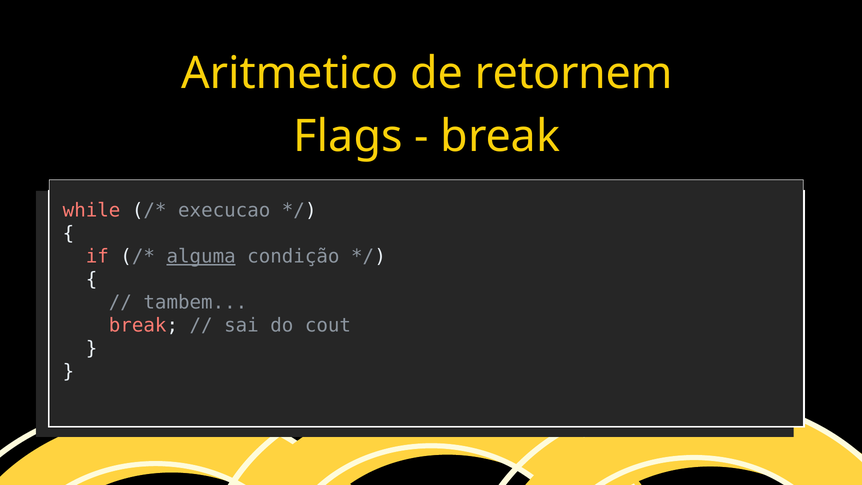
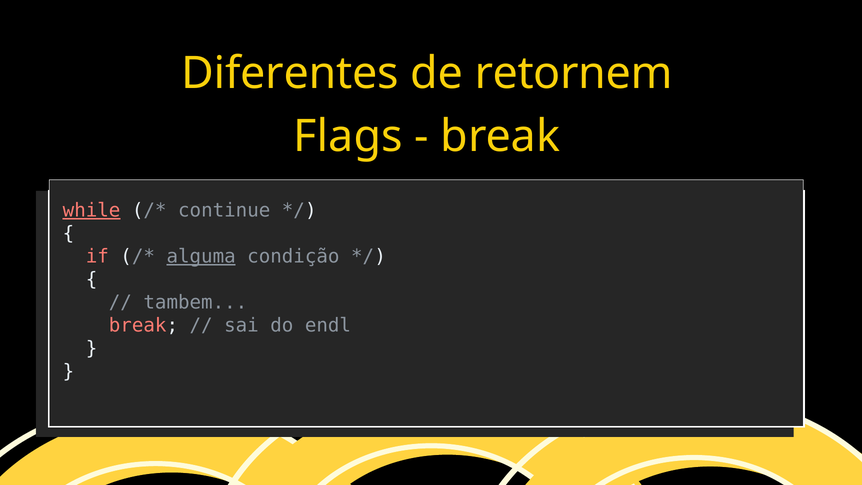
Aritmetico: Aritmetico -> Diferentes (290, 74)
while underline: none -> present (92, 210)
execucao: execucao -> continue (224, 210)
cout: cout -> endl (328, 325)
